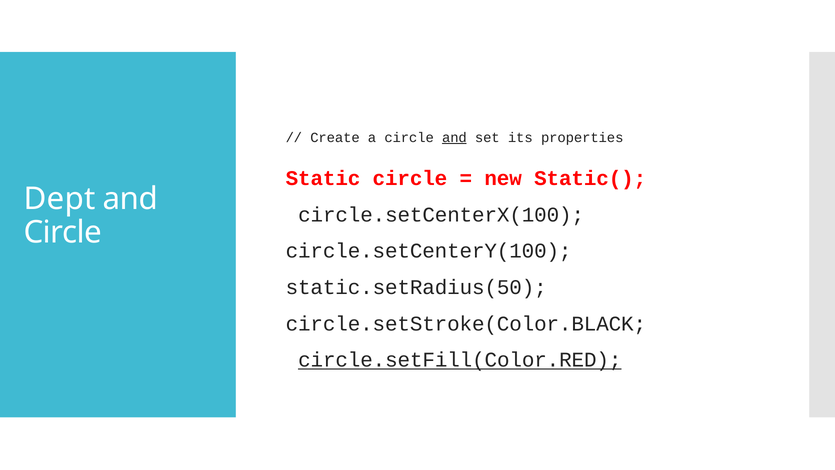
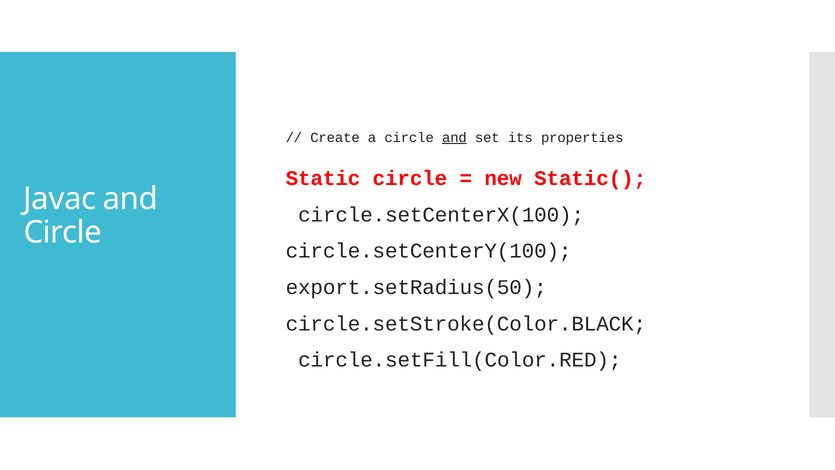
Dept: Dept -> Javac (60, 199)
static.setRadius(50: static.setRadius(50 -> export.setRadius(50 (416, 287)
circle.setFill(Color.RED underline: present -> none (460, 360)
